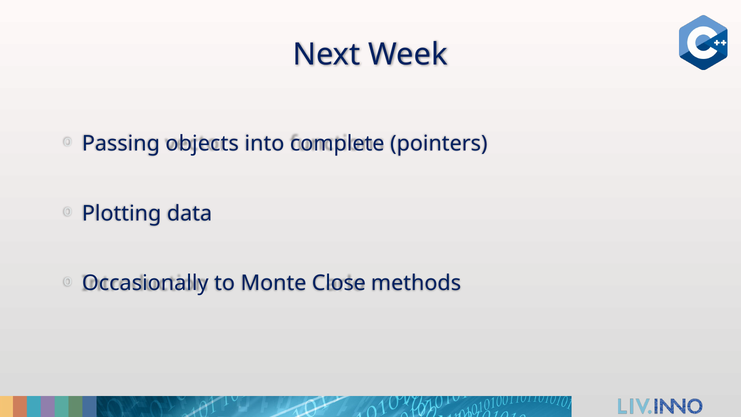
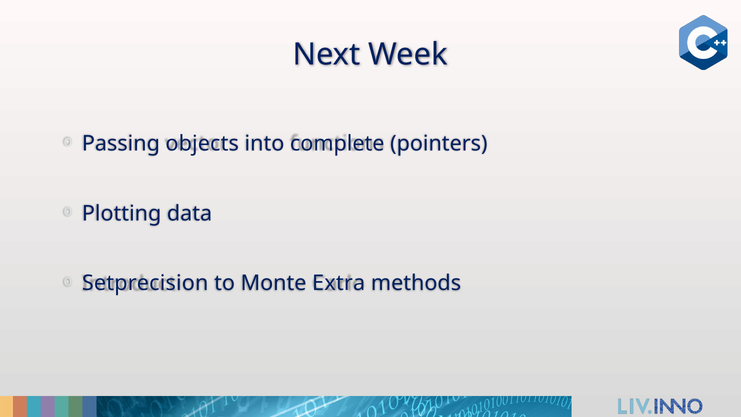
Occasionally: Occasionally -> Setprecision (145, 283)
Close: Close -> Extra (339, 283)
